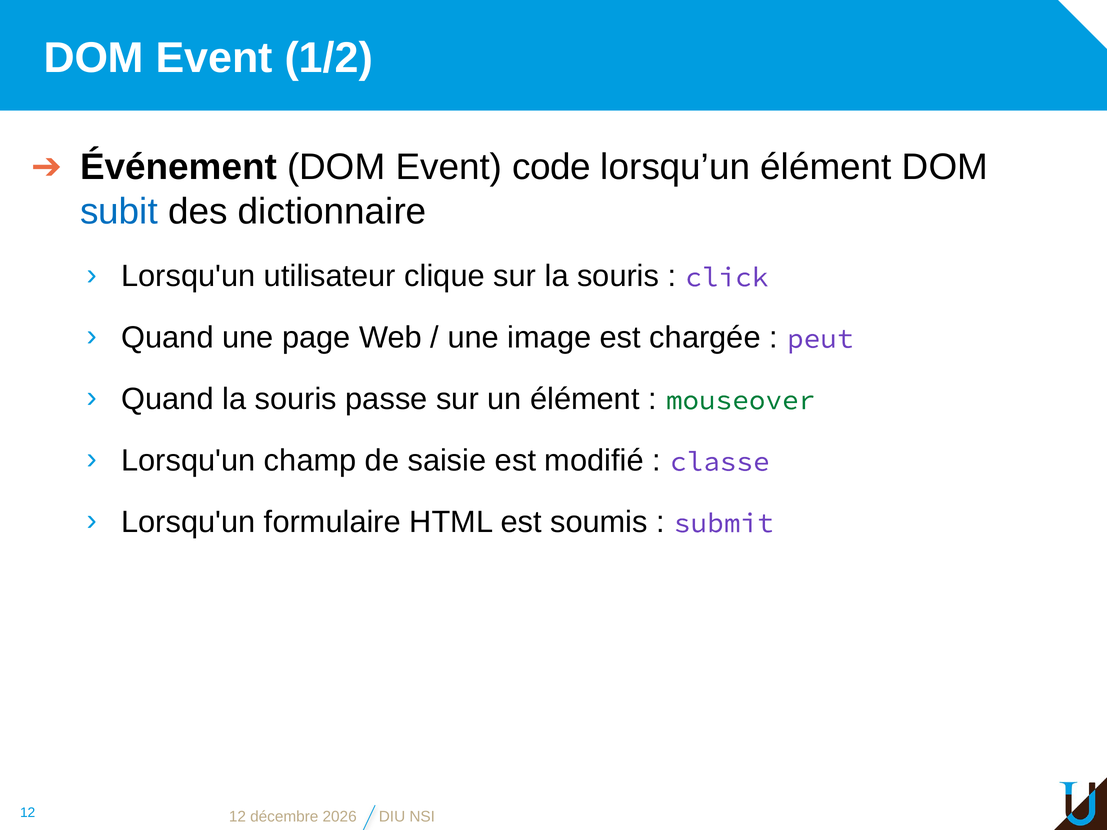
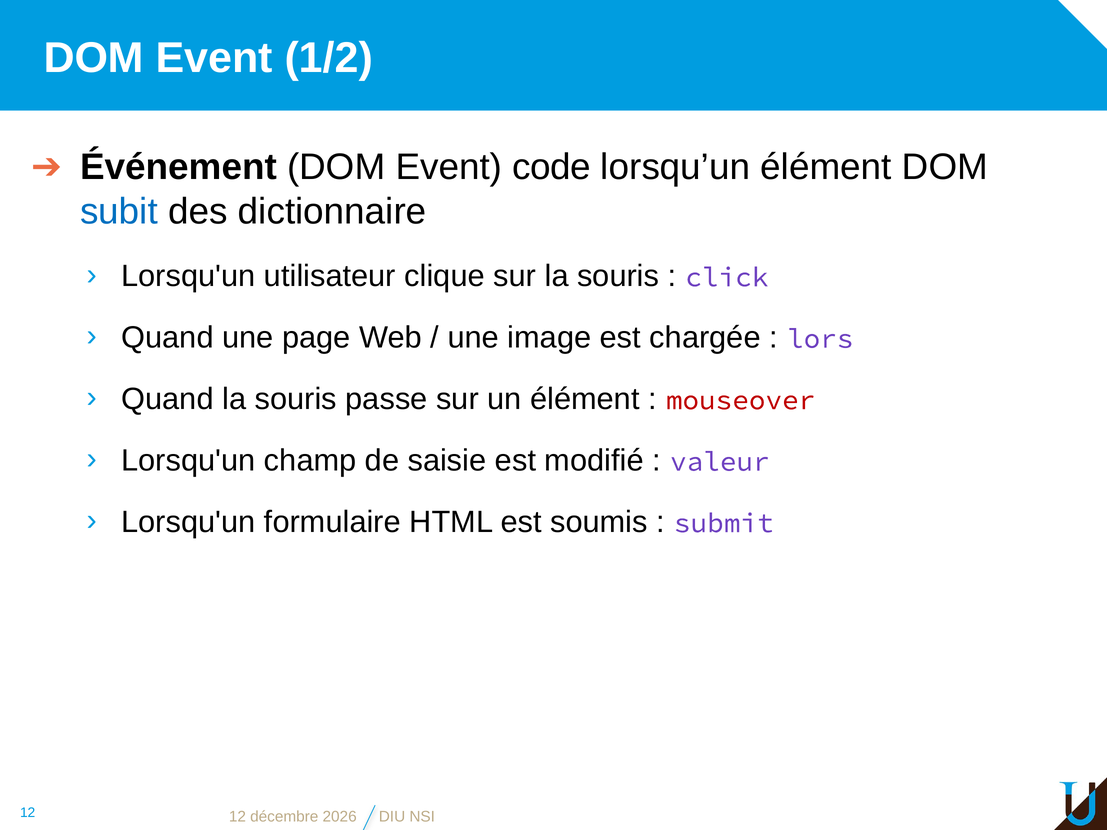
peut: peut -> lors (820, 339)
mouseover colour: green -> red (741, 400)
classe: classe -> valeur (720, 462)
